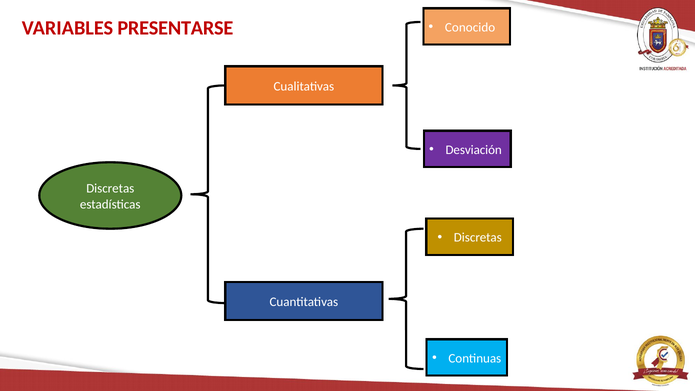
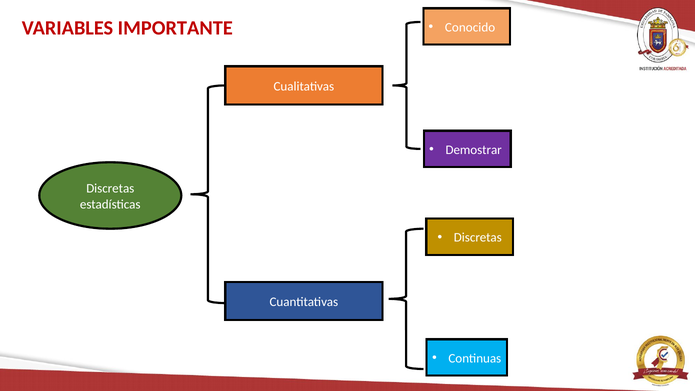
PRESENTARSE: PRESENTARSE -> IMPORTANTE (175, 28)
Desviación: Desviación -> Demostrar (474, 150)
